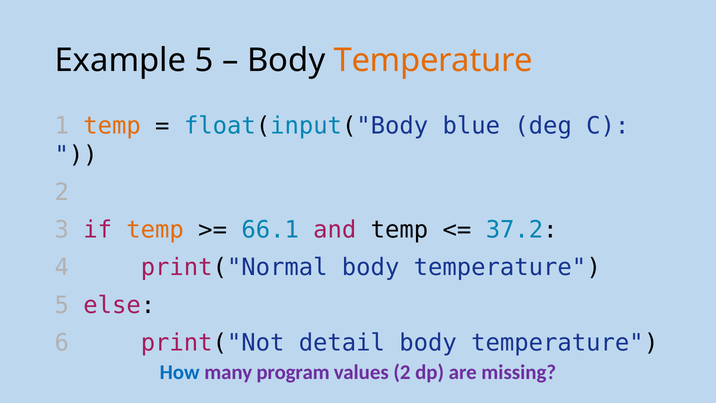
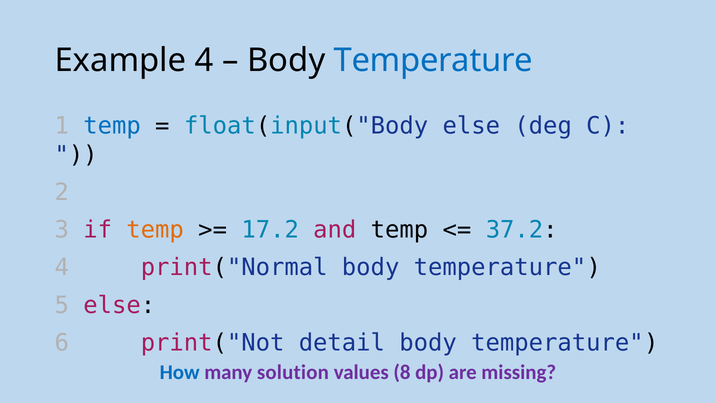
Example 5: 5 -> 4 (204, 60)
Temperature colour: orange -> blue (433, 60)
temp colour: orange -> blue (112, 126)
float(input("Body blue: blue -> else (471, 126)
66.1: 66.1 -> 17.2 (270, 230)
program: program -> solution (293, 372)
values 2: 2 -> 8 (402, 372)
